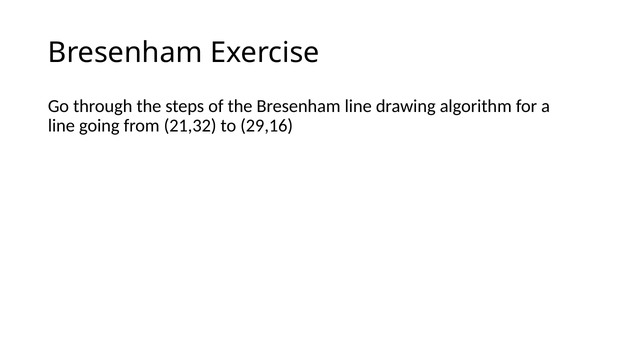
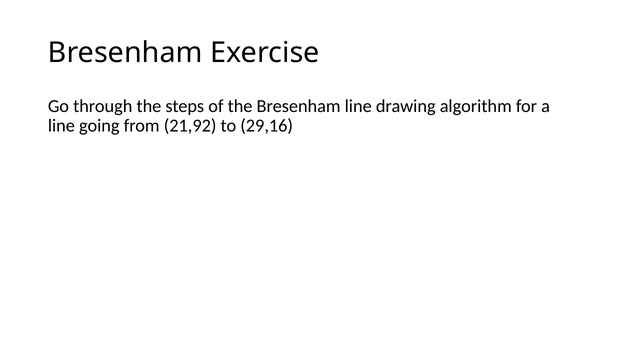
21,32: 21,32 -> 21,92 (190, 126)
